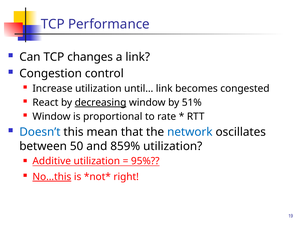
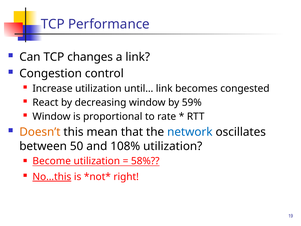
decreasing underline: present -> none (101, 102)
51%: 51% -> 59% (192, 102)
Doesn’t colour: blue -> orange (40, 132)
859%: 859% -> 108% (125, 146)
Additive: Additive -> Become (52, 161)
95%: 95% -> 58% (145, 161)
